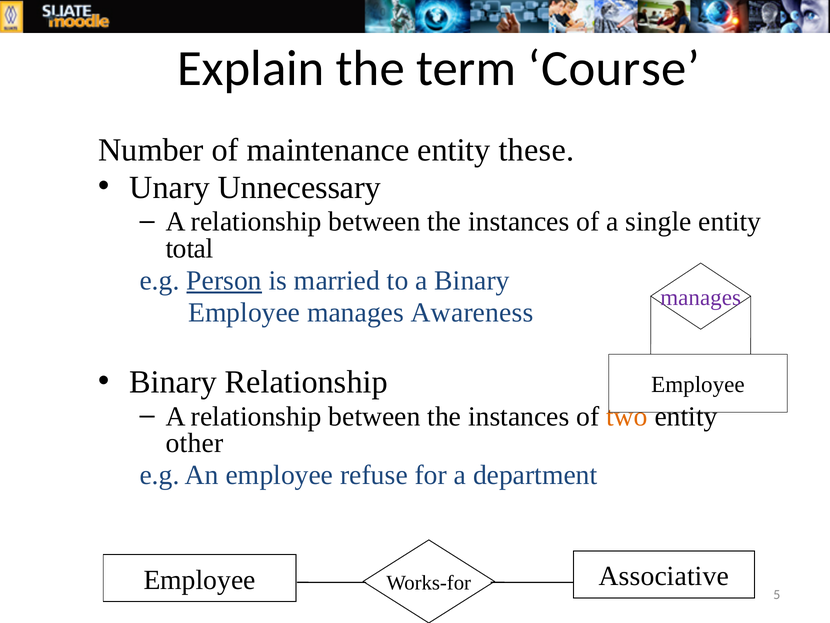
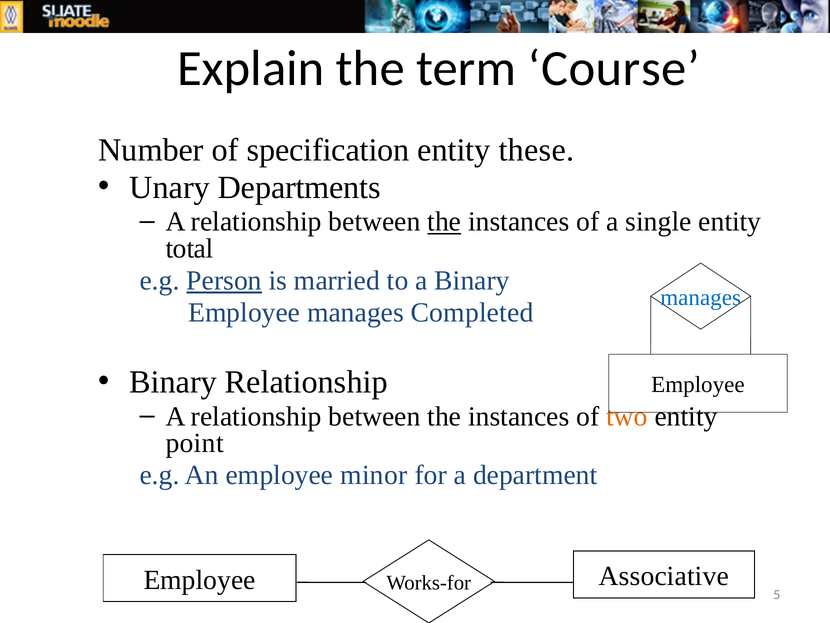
maintenance: maintenance -> specification (328, 150)
Unnecessary: Unnecessary -> Departments (299, 187)
the underline: none -> present (444, 222)
manages colour: purple -> blue (701, 297)
Awareness: Awareness -> Completed (472, 312)
other: other -> point (195, 443)
refuse: refuse -> minor (374, 475)
